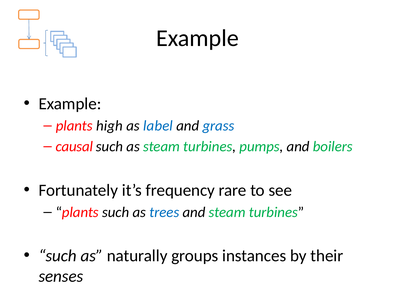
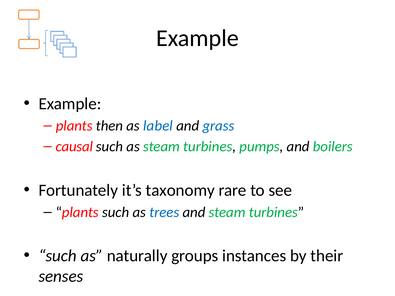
high: high -> then (109, 126)
frequency: frequency -> taxonomy (180, 190)
